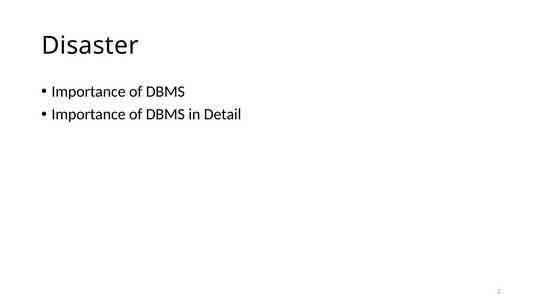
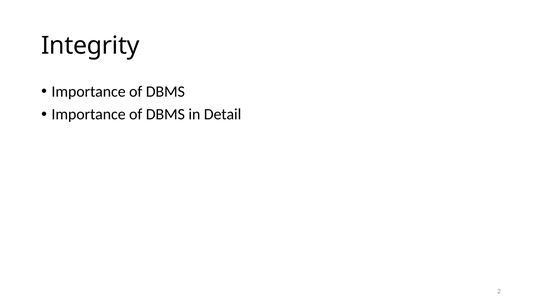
Disaster: Disaster -> Integrity (90, 46)
